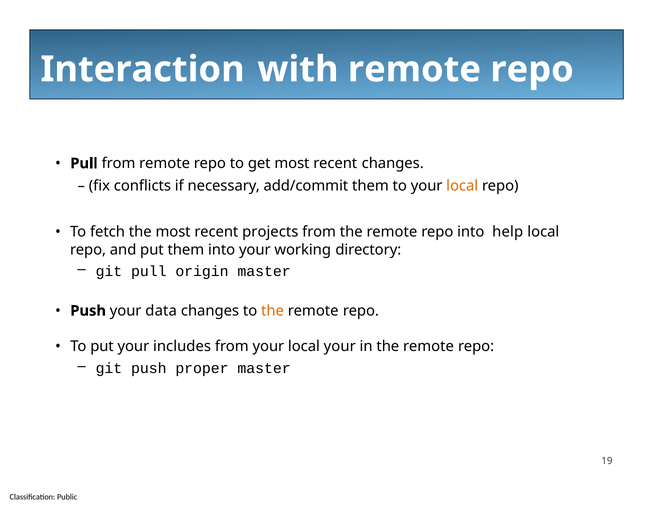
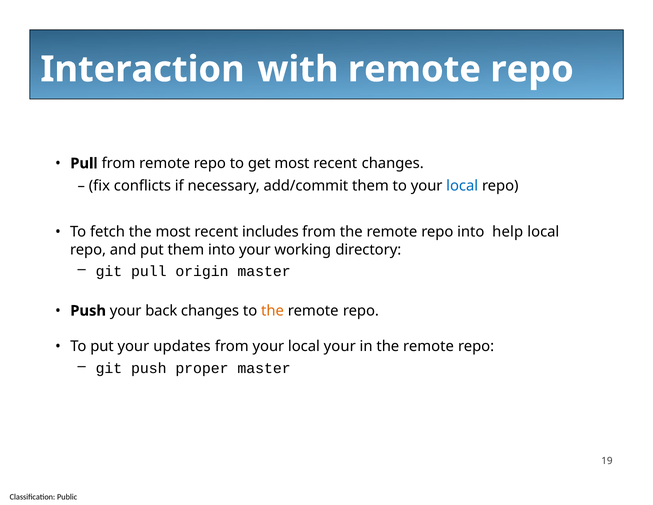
local colour: orange -> blue (462, 186)
projects: projects -> includes (270, 232)
data: data -> back (161, 311)
includes: includes -> updates (182, 346)
